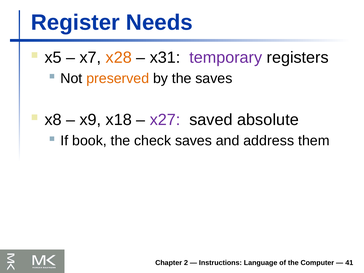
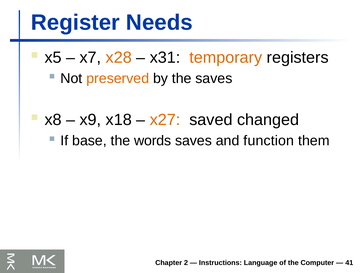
temporary colour: purple -> orange (226, 57)
x27 colour: purple -> orange (165, 120)
absolute: absolute -> changed (268, 120)
book: book -> base (89, 141)
check: check -> words (153, 141)
address: address -> function (269, 141)
